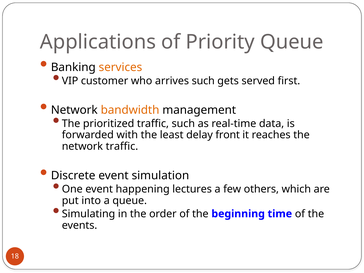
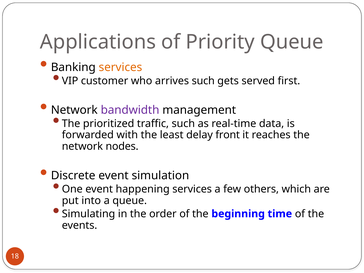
bandwidth colour: orange -> purple (130, 110)
network traffic: traffic -> nodes (122, 146)
happening lectures: lectures -> services (192, 189)
